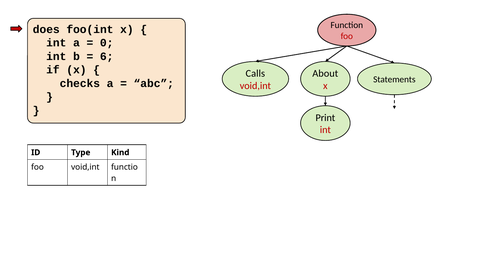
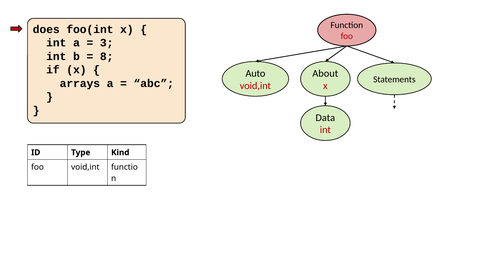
0: 0 -> 3 (107, 43)
6: 6 -> 8 (107, 56)
Calls: Calls -> Auto (255, 73)
checks: checks -> arrays (80, 83)
Print: Print -> Data (325, 118)
